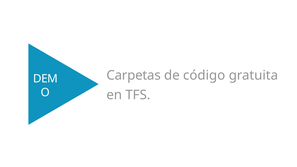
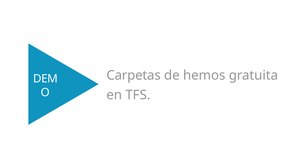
código: código -> hemos (204, 75)
